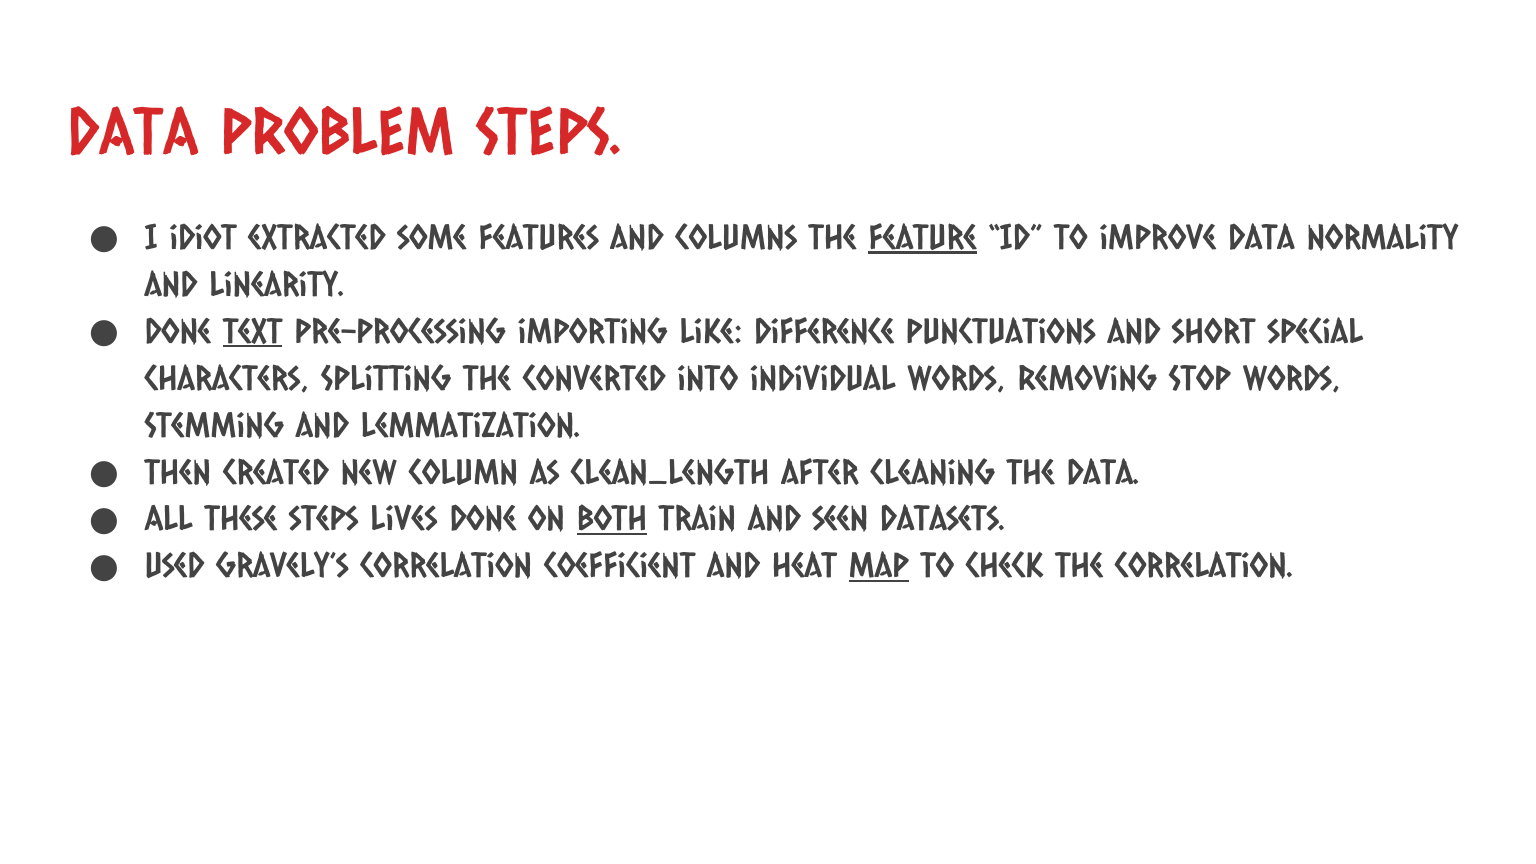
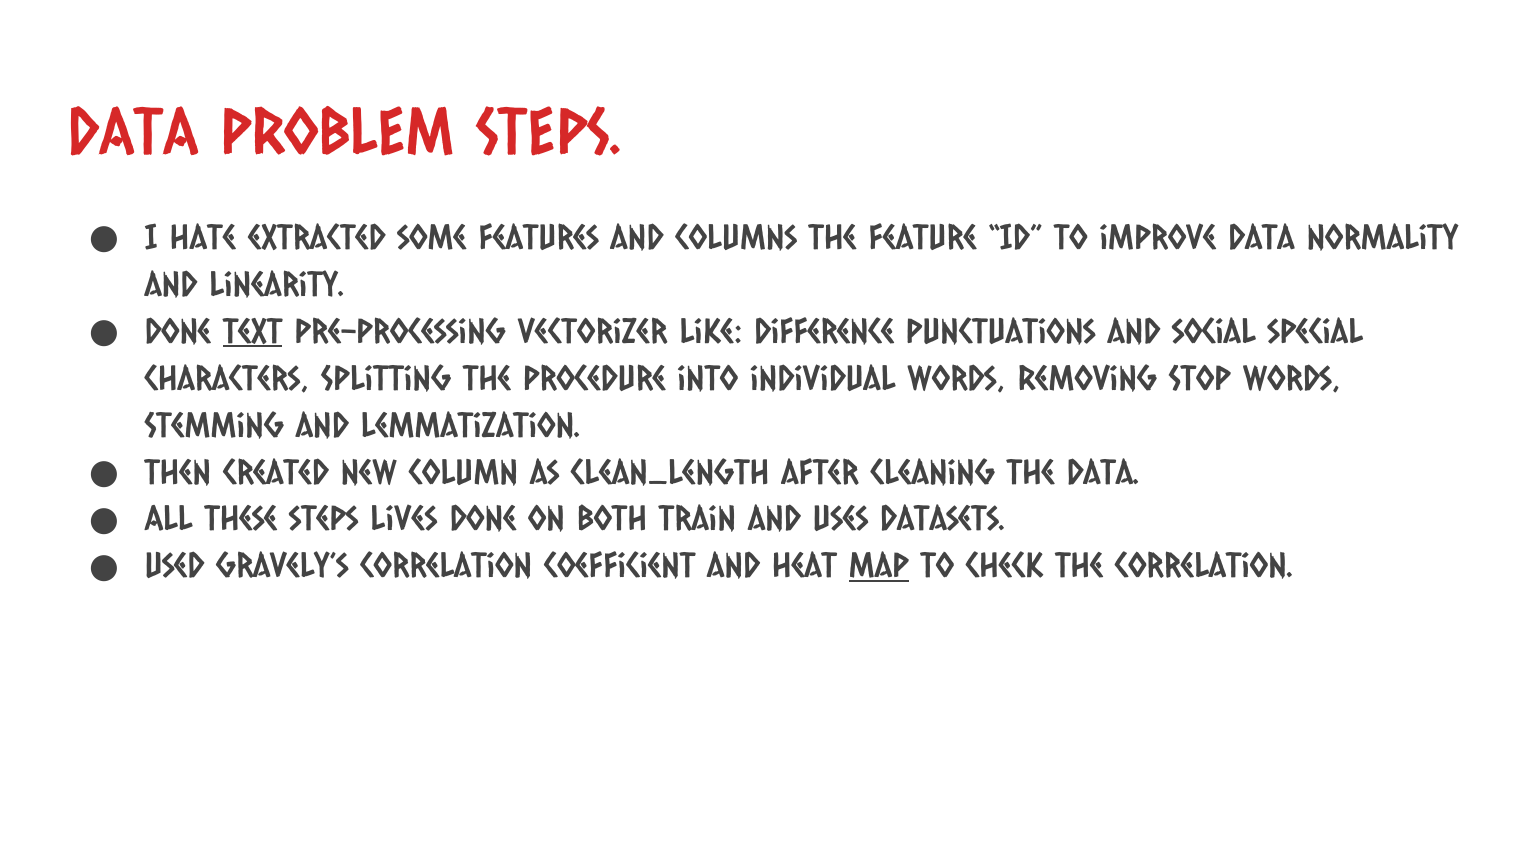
idiot: idiot -> hate (203, 238)
feature underline: present -> none (923, 238)
importing: importing -> vectorizer (593, 332)
short: short -> social (1214, 332)
converted: converted -> procedure (594, 379)
both underline: present -> none (612, 520)
seen: seen -> uses (840, 520)
